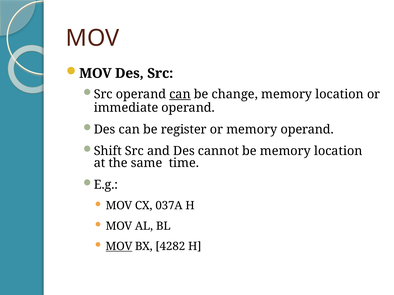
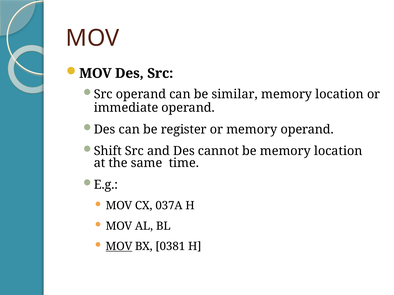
can underline: present -> none (180, 94)
change: change -> similar (235, 94)
4282: 4282 -> 0381 (170, 247)
